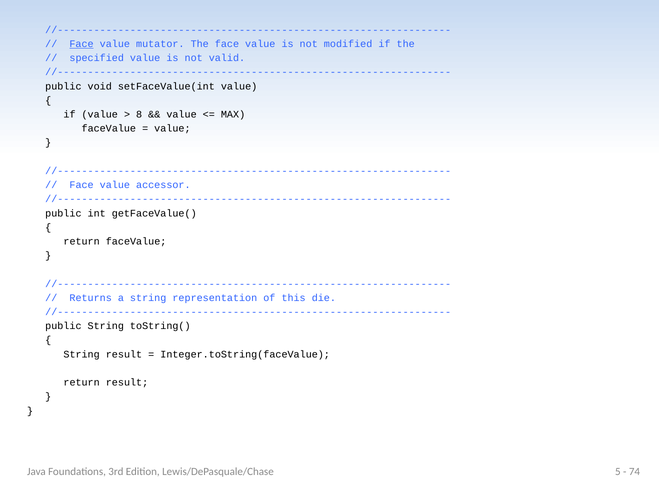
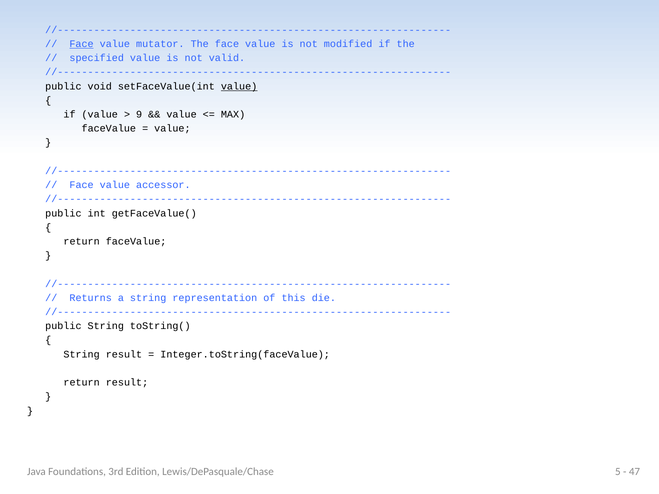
value underline: none -> present (239, 86)
8: 8 -> 9 (139, 115)
74: 74 -> 47 (634, 472)
